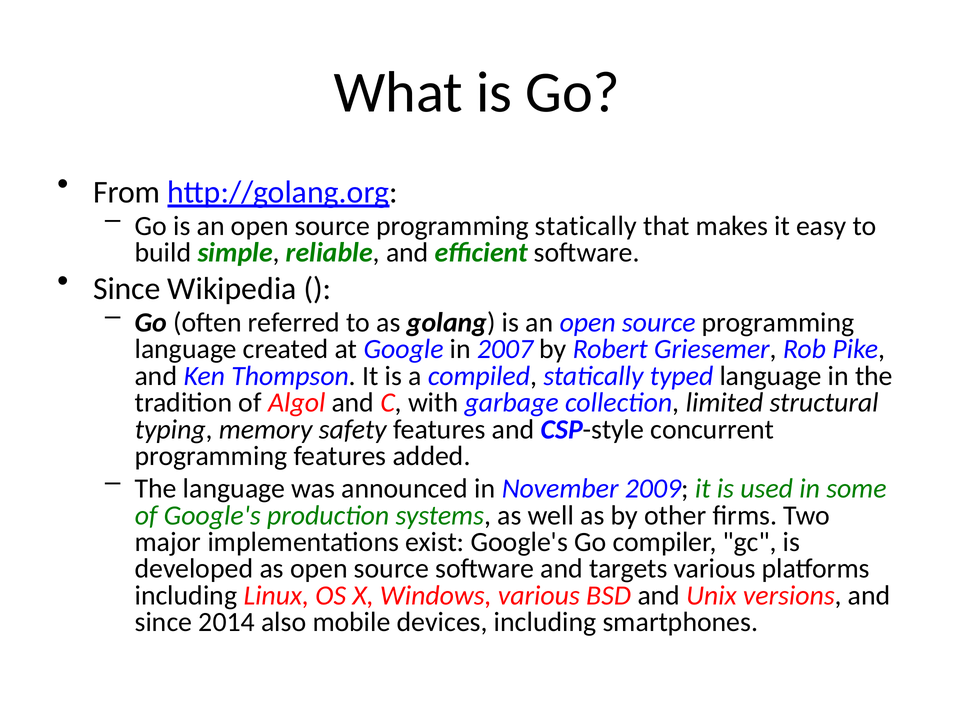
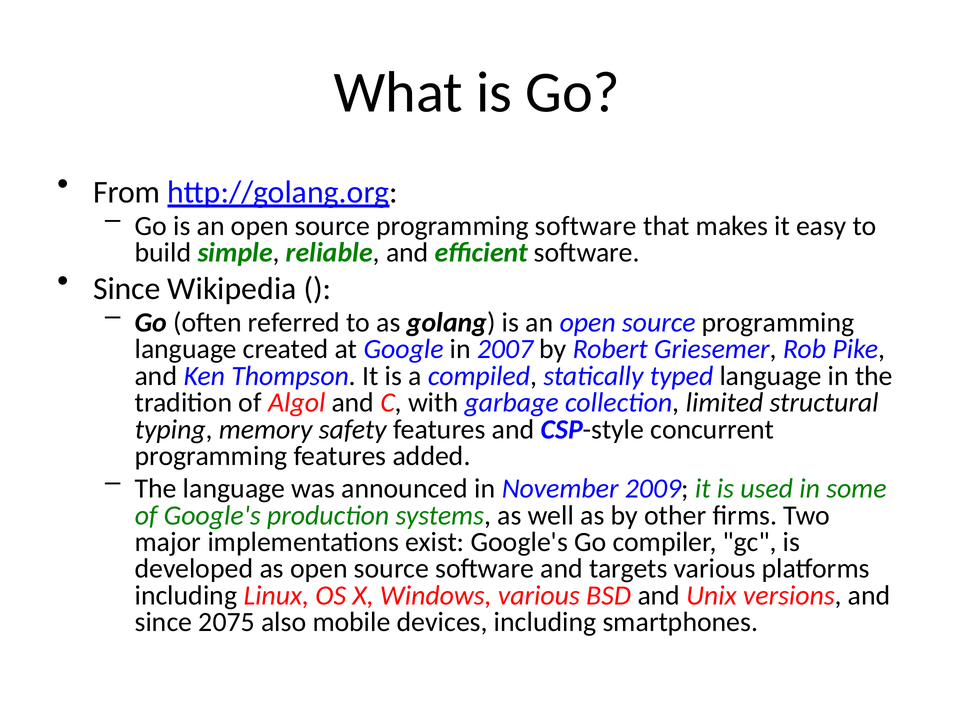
programming statically: statically -> software (586, 226)
2014: 2014 -> 2075 (227, 623)
